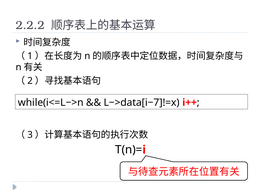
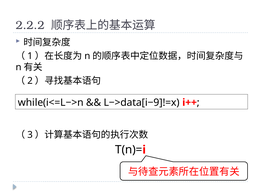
L−>data[i−7]!=x: L−>data[i−7]!=x -> L−>data[i−9]!=x (142, 102)
